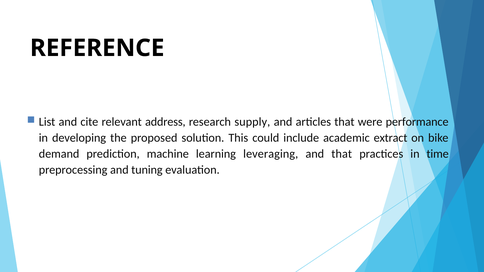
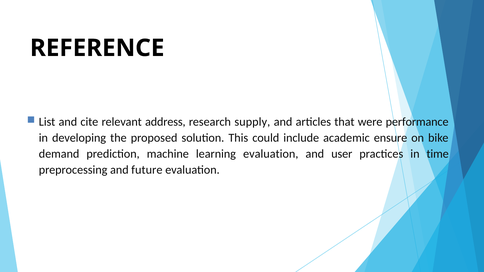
extract: extract -> ensure (391, 138)
learning leveraging: leveraging -> evaluation (271, 154)
and that: that -> user (342, 154)
tuning: tuning -> future (147, 170)
